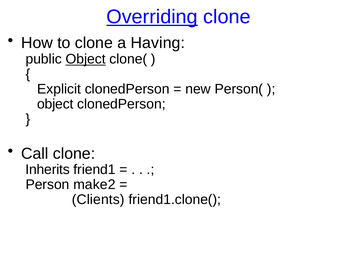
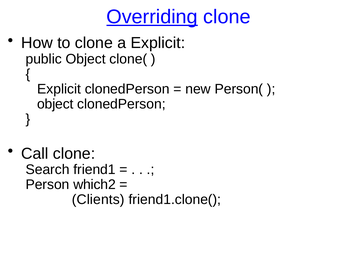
a Having: Having -> Explicit (158, 43)
Object underline: present -> none (86, 59)
Inherits: Inherits -> Search (48, 169)
make2: make2 -> which2 (95, 184)
